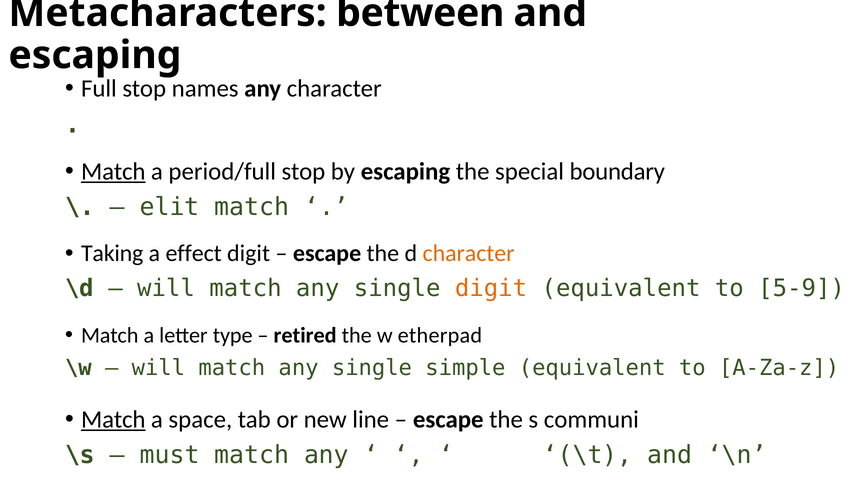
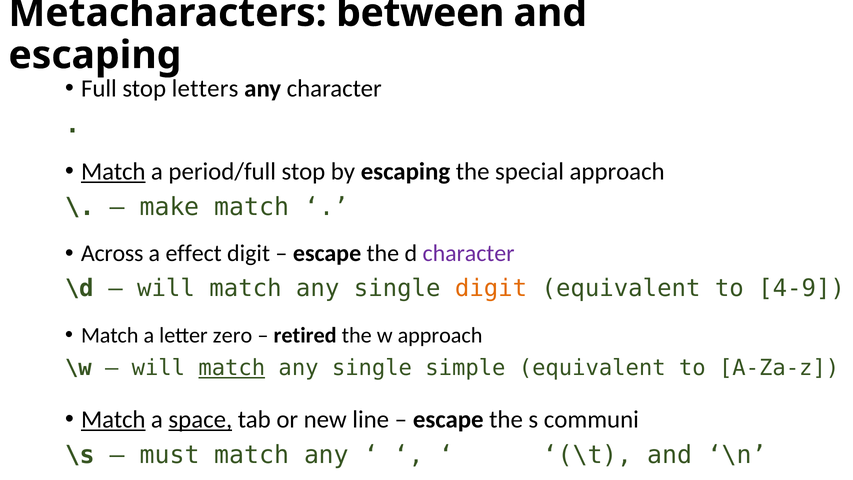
names: names -> letters (205, 89)
special boundary: boundary -> approach (617, 171)
elit: elit -> make (170, 207)
Taking: Taking -> Across (112, 253)
character colour: orange -> purple (469, 253)
5-9: 5-9 -> 4-9 (802, 288)
type: type -> zero (233, 335)
w etherpad: etherpad -> approach (440, 335)
match underline: none -> present (232, 368)
space underline: none -> present (200, 419)
